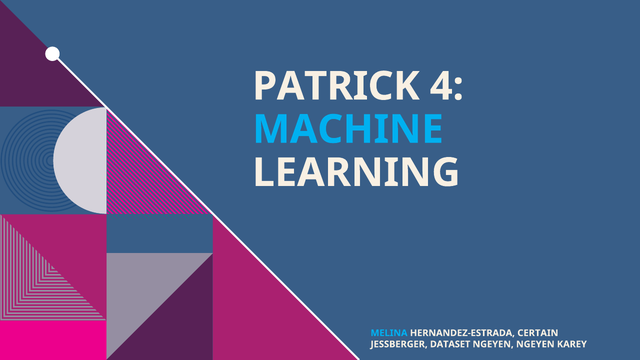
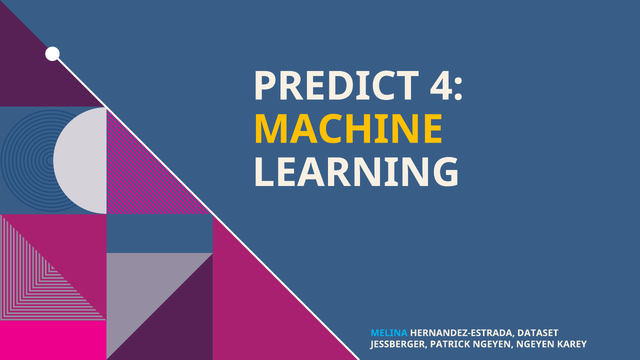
PATRICK: PATRICK -> PREDICT (336, 86)
MACHINE colour: light blue -> yellow (348, 130)
CERTAIN: CERTAIN -> DATASET (538, 333)
DATASET: DATASET -> PATRICK (450, 344)
